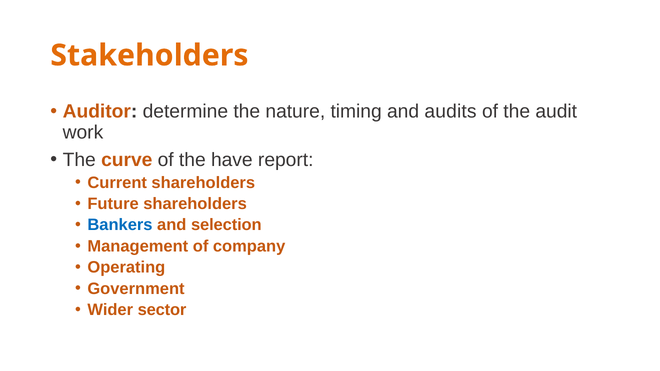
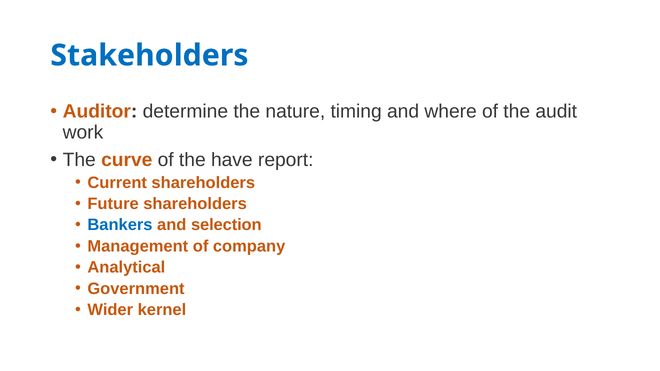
Stakeholders colour: orange -> blue (149, 55)
audits: audits -> where (451, 112)
Operating: Operating -> Analytical (126, 268)
sector: sector -> kernel (162, 310)
